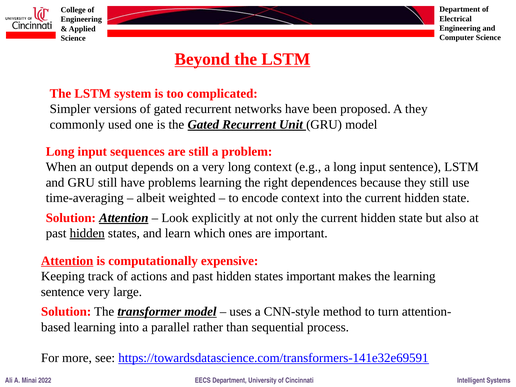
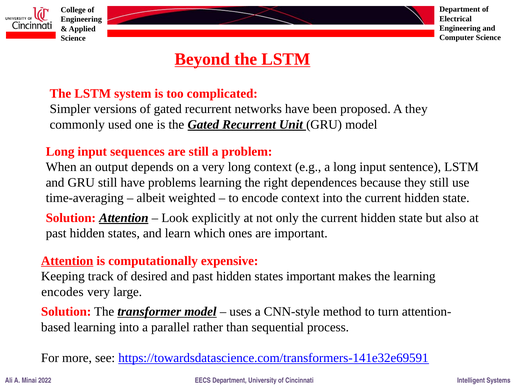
hidden underline: present -> none (87, 233)
actions: actions -> desired (149, 276)
sentence: sentence -> encodes (62, 292)
